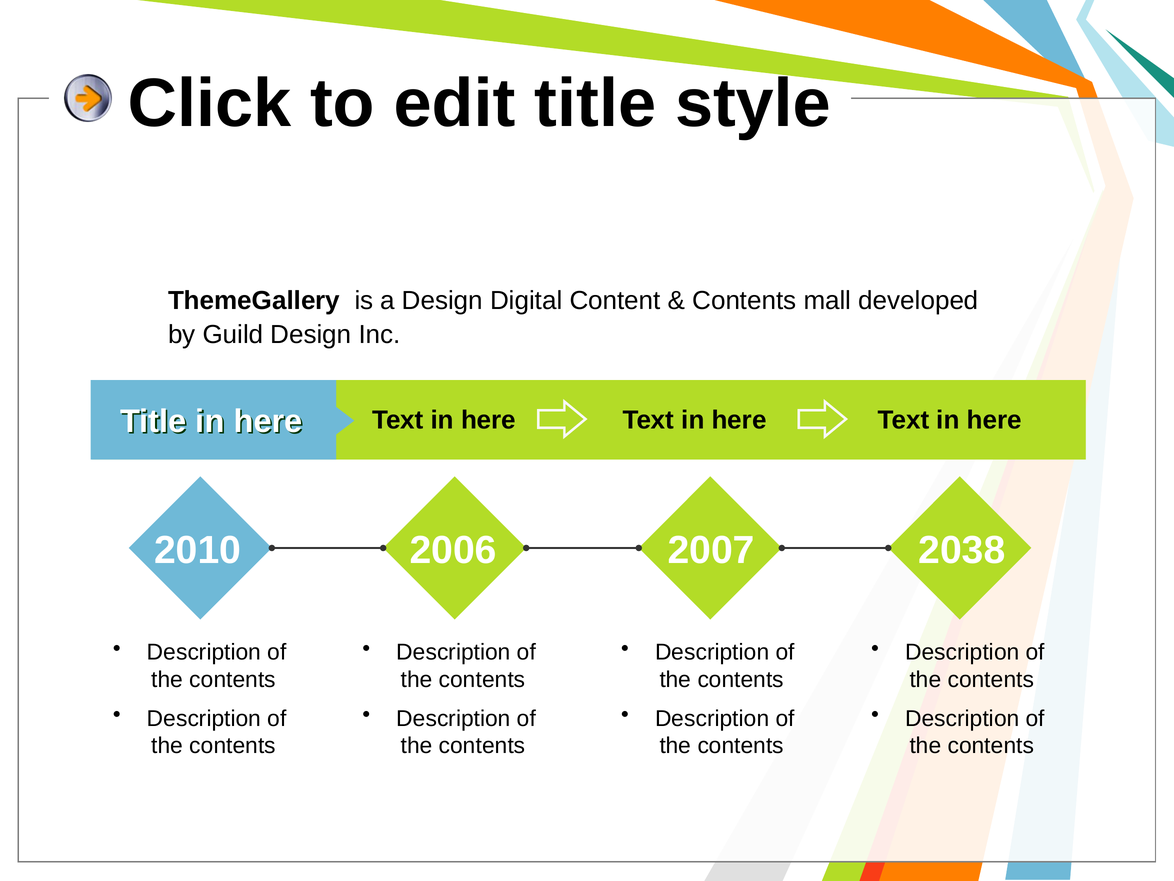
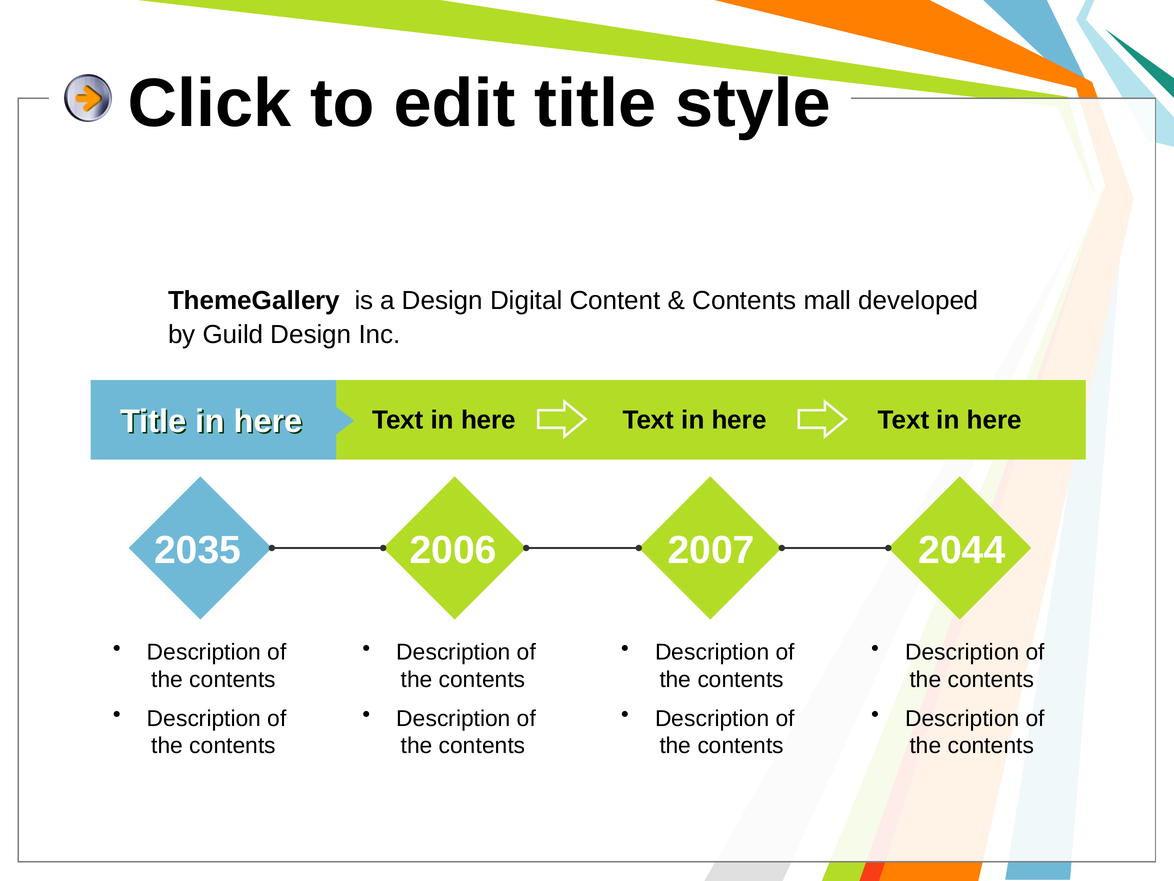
2010: 2010 -> 2035 (198, 550)
2038: 2038 -> 2044 (962, 550)
